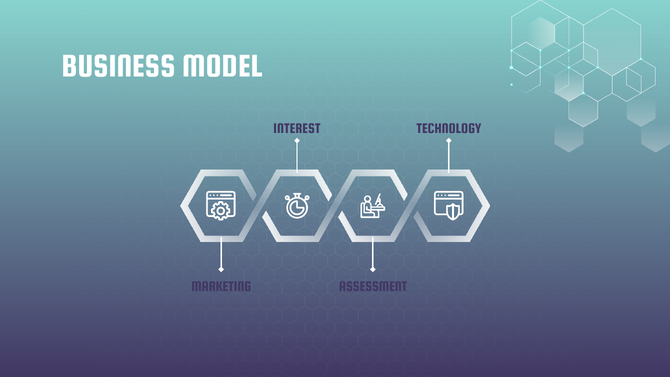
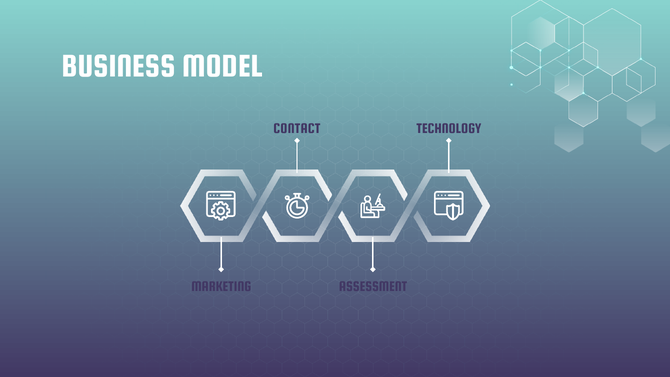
INTEREST: INTEREST -> CONTACT (297, 128)
